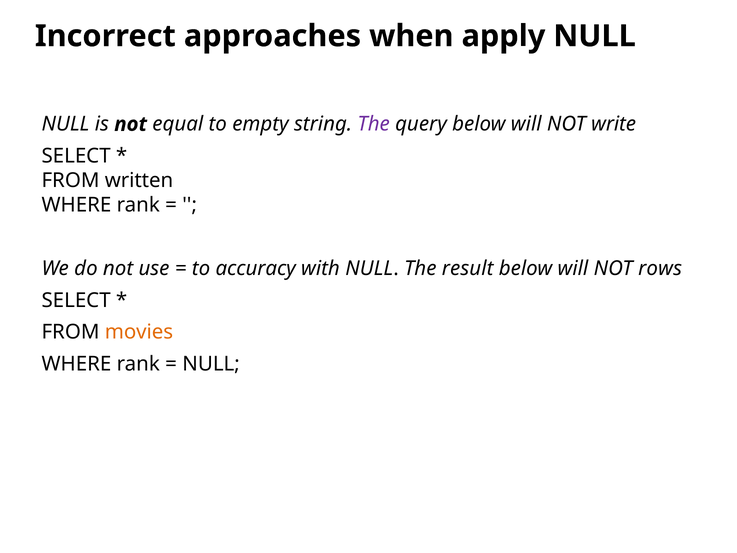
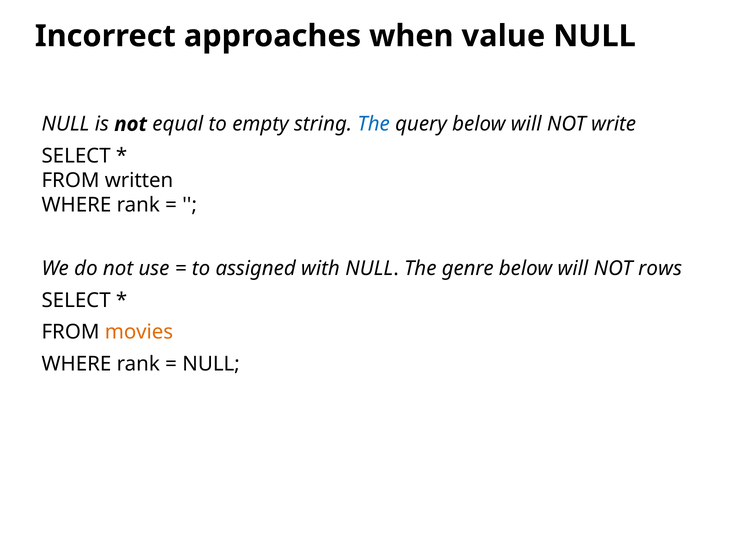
apply: apply -> value (503, 36)
The colour: purple -> blue (374, 124)
accuracy: accuracy -> assigned (256, 268)
result: result -> genre (468, 268)
